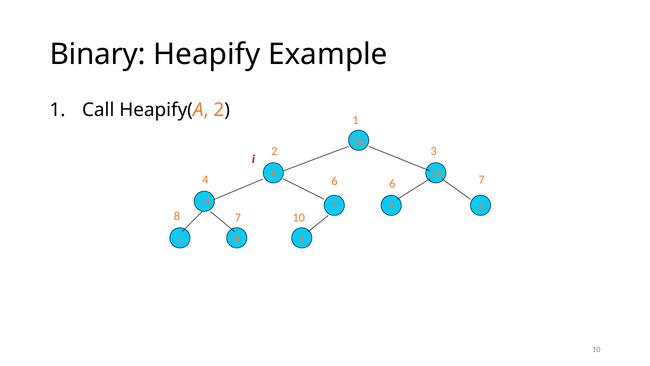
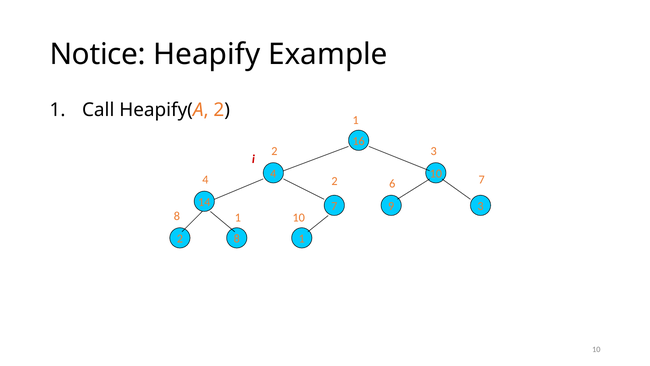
Binary: Binary -> Notice (98, 55)
4 6: 6 -> 2 (335, 181)
7: 7 -> 1 (238, 218)
